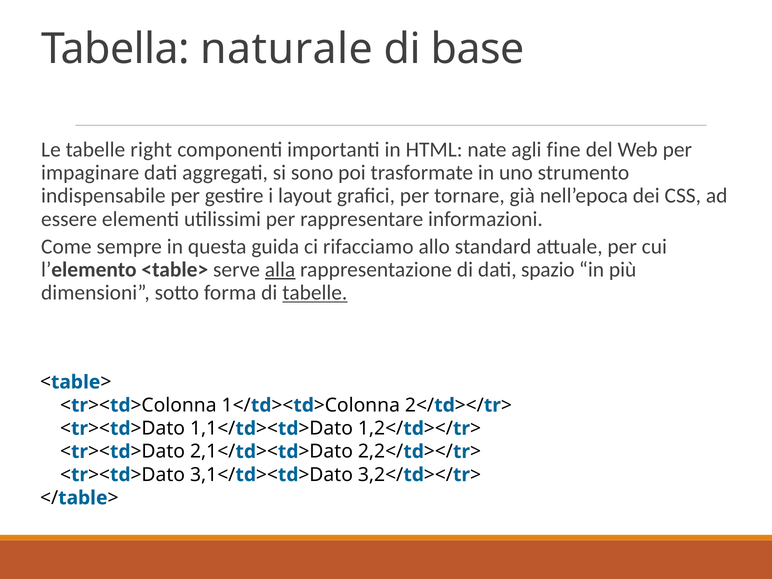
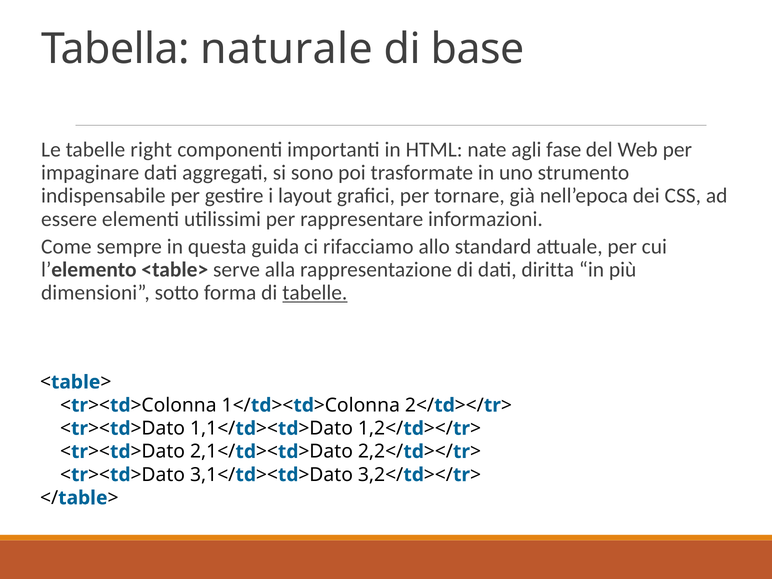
fine: fine -> fase (564, 149)
alla underline: present -> none (280, 270)
spazio: spazio -> diritta (548, 270)
